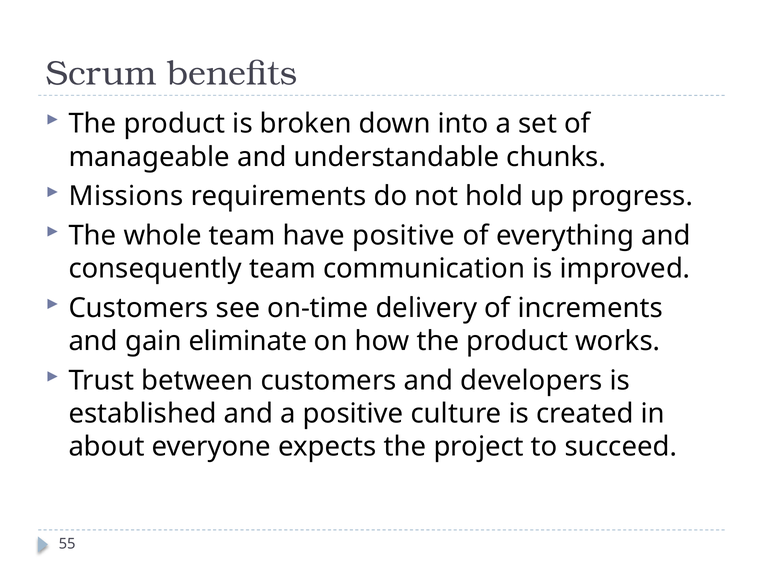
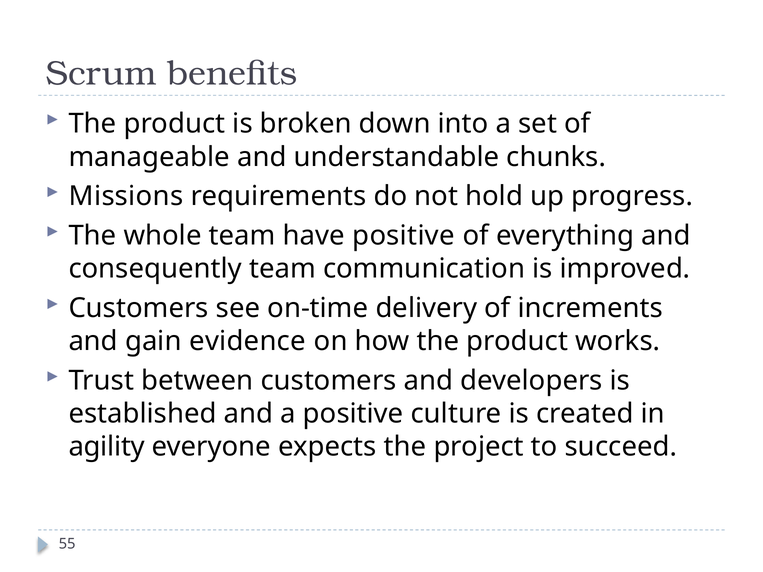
eliminate: eliminate -> evidence (248, 341)
about: about -> agility (107, 447)
